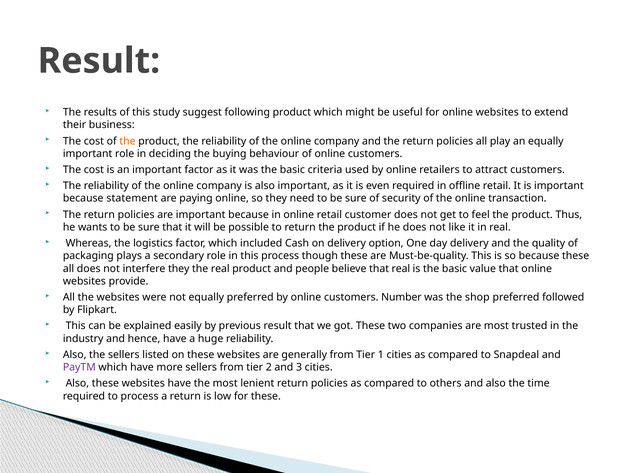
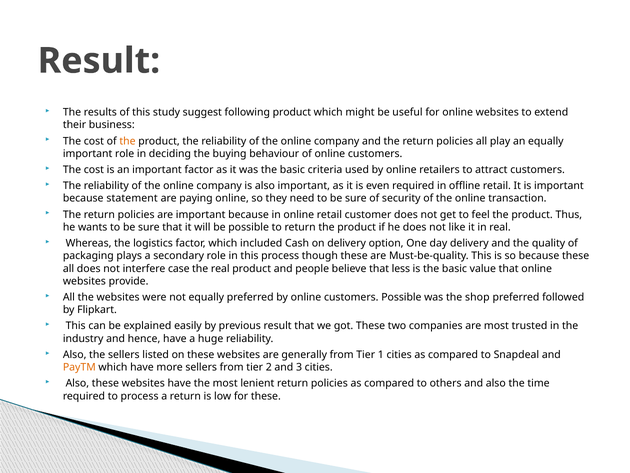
interfere they: they -> case (179, 268)
that real: real -> less (401, 268)
customers Number: Number -> Possible (401, 297)
PayTM colour: purple -> orange (79, 367)
